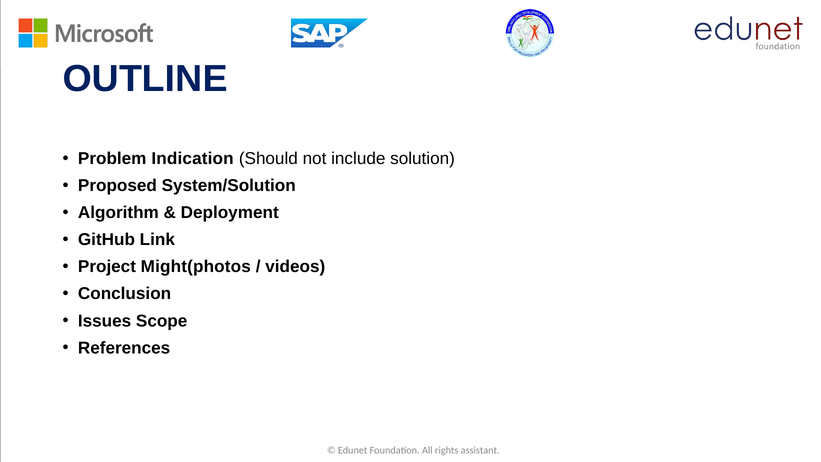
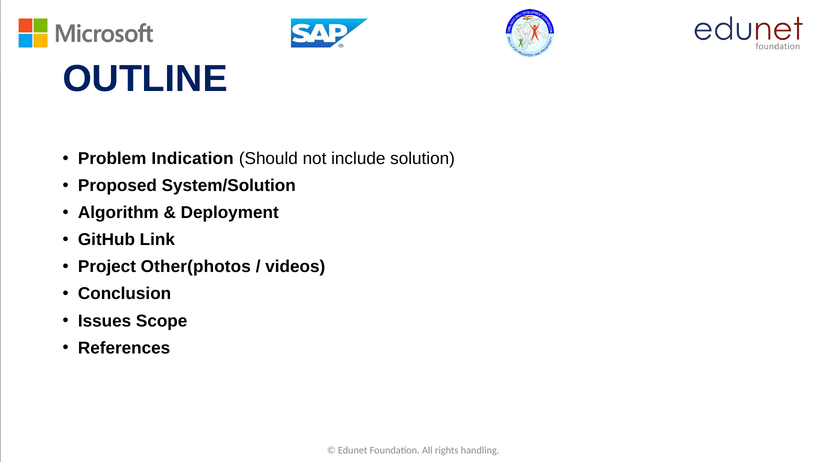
Might(photos: Might(photos -> Other(photos (196, 267)
assistant: assistant -> handling (480, 450)
